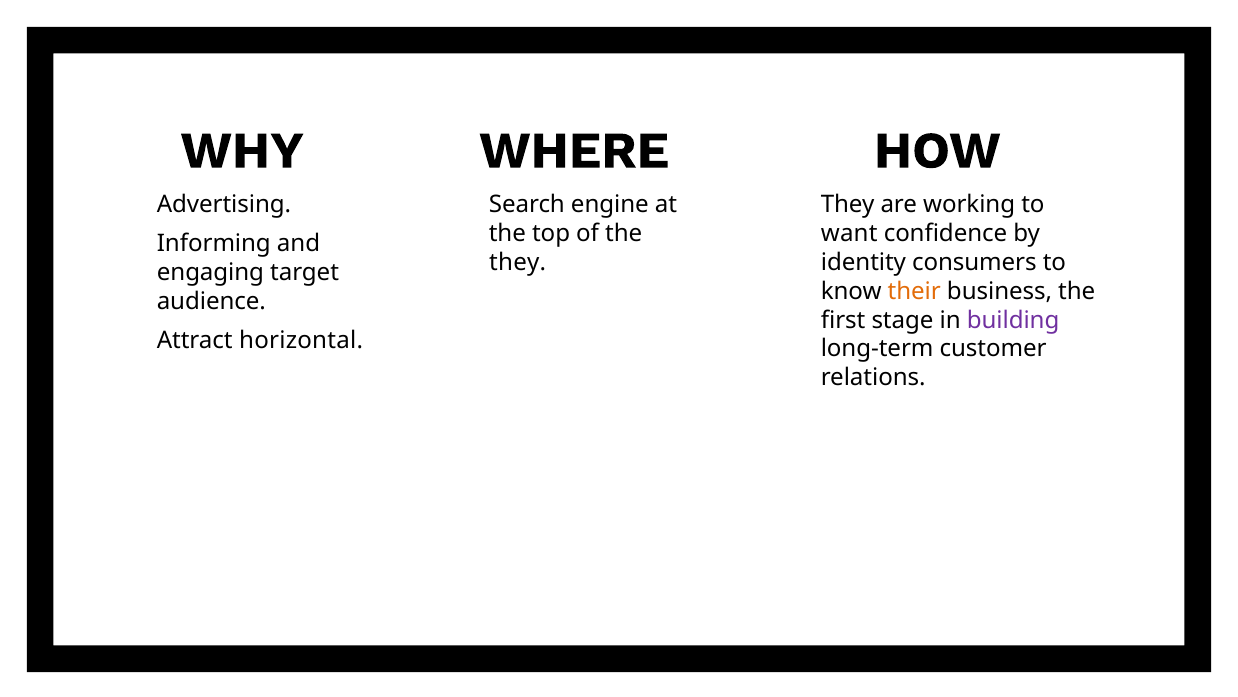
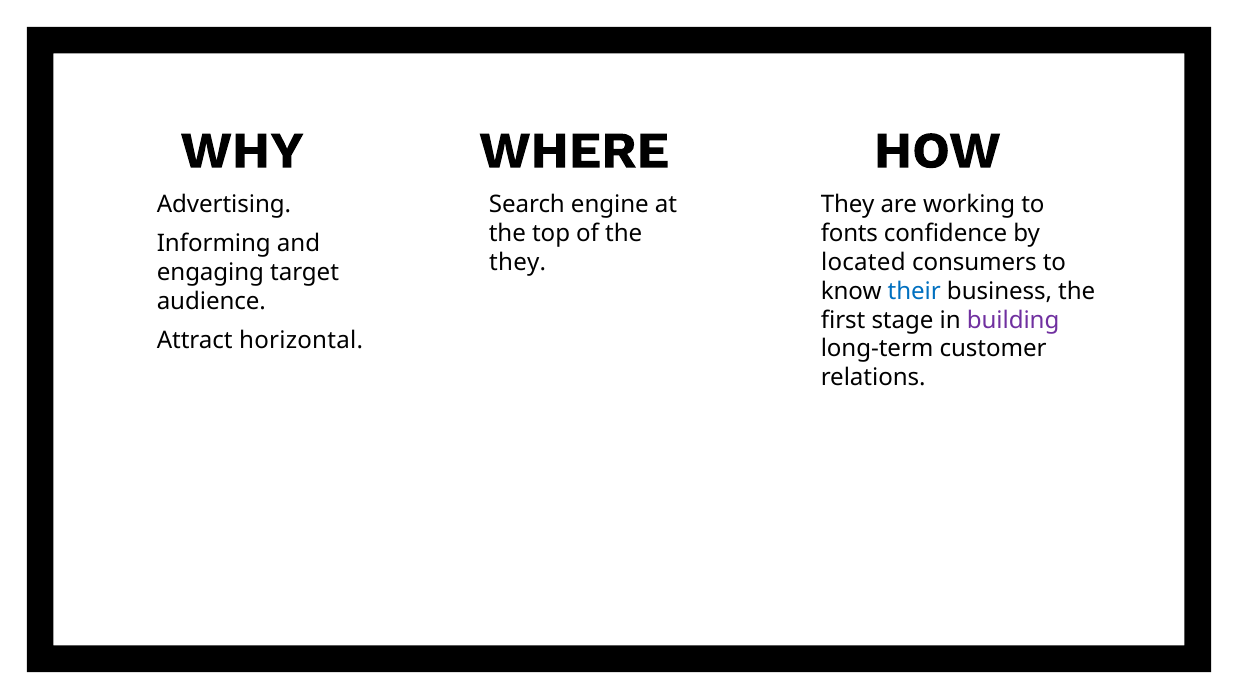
want: want -> fonts (849, 233)
identity: identity -> located (863, 262)
their colour: orange -> blue (914, 291)
